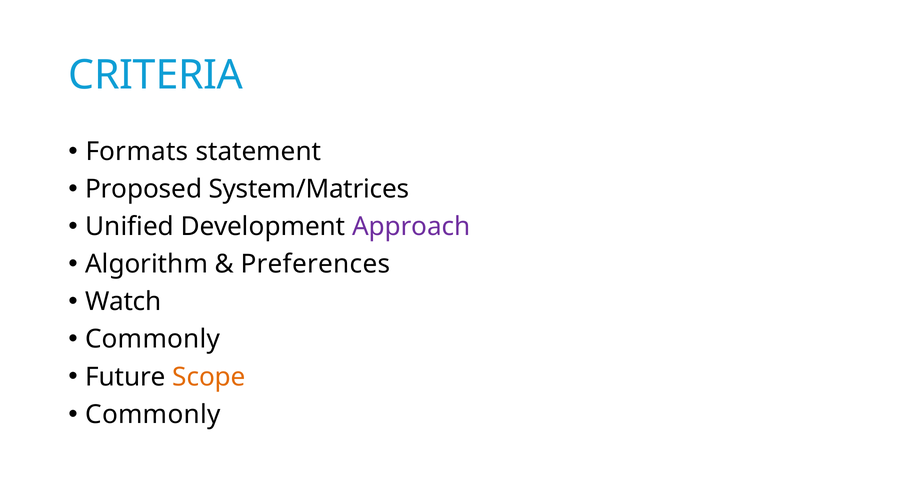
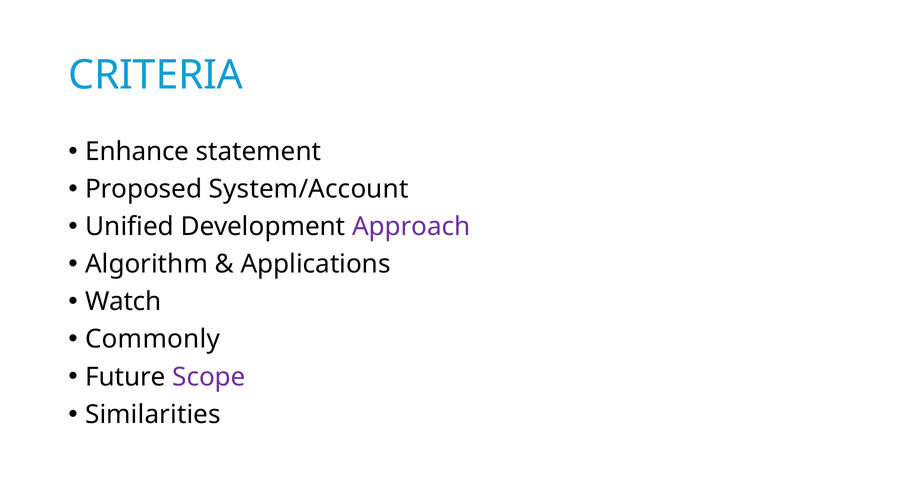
Formats: Formats -> Enhance (137, 152)
System/Matrices: System/Matrices -> System/Account (309, 189)
Preferences: Preferences -> Applications (316, 264)
Scope colour: orange -> purple (209, 377)
Commonly: Commonly -> Similarities (153, 415)
